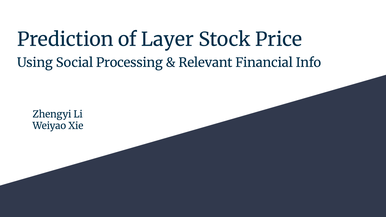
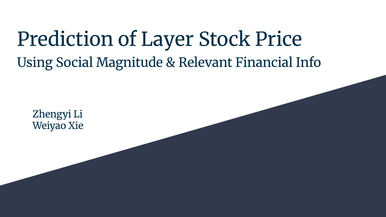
Processing: Processing -> Magnitude (129, 63)
